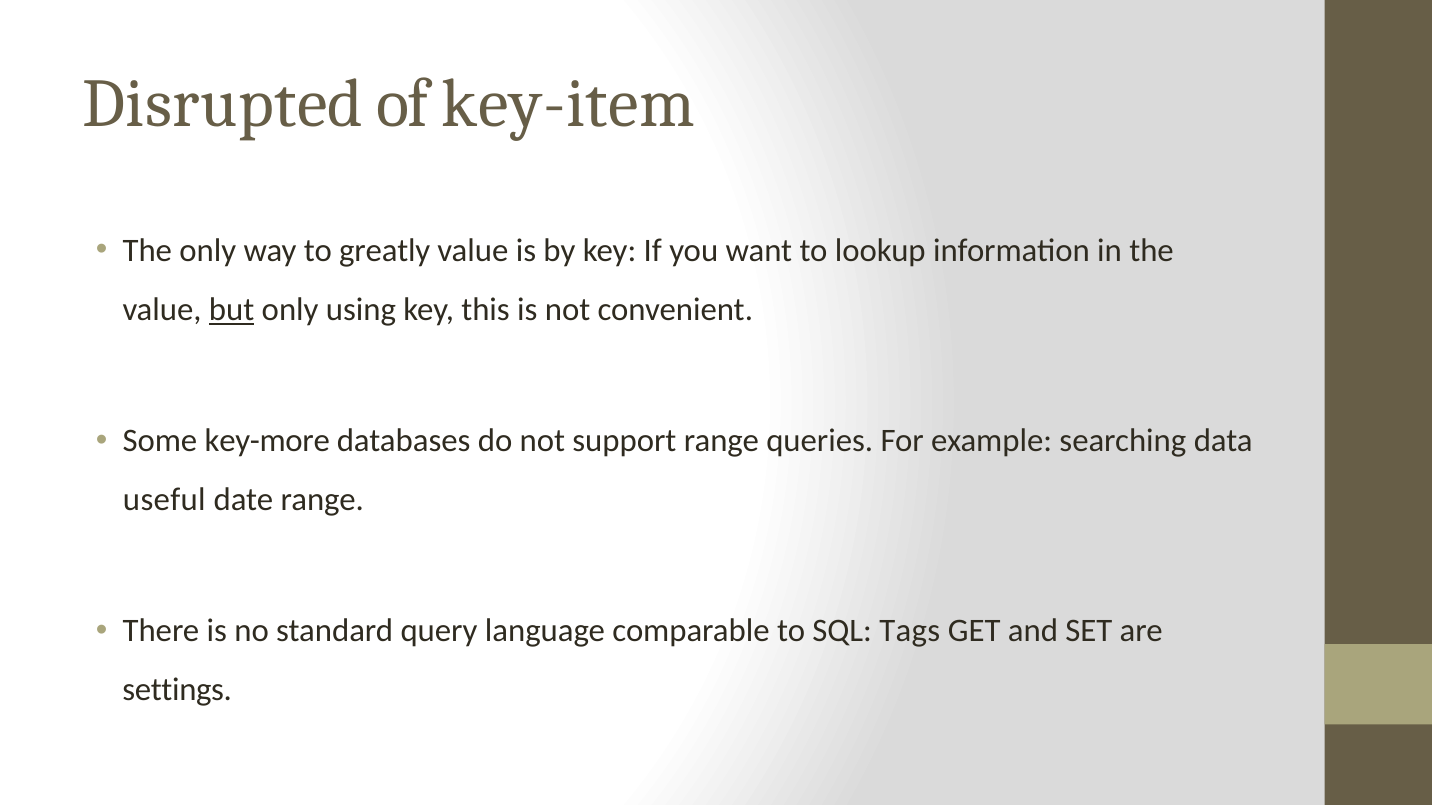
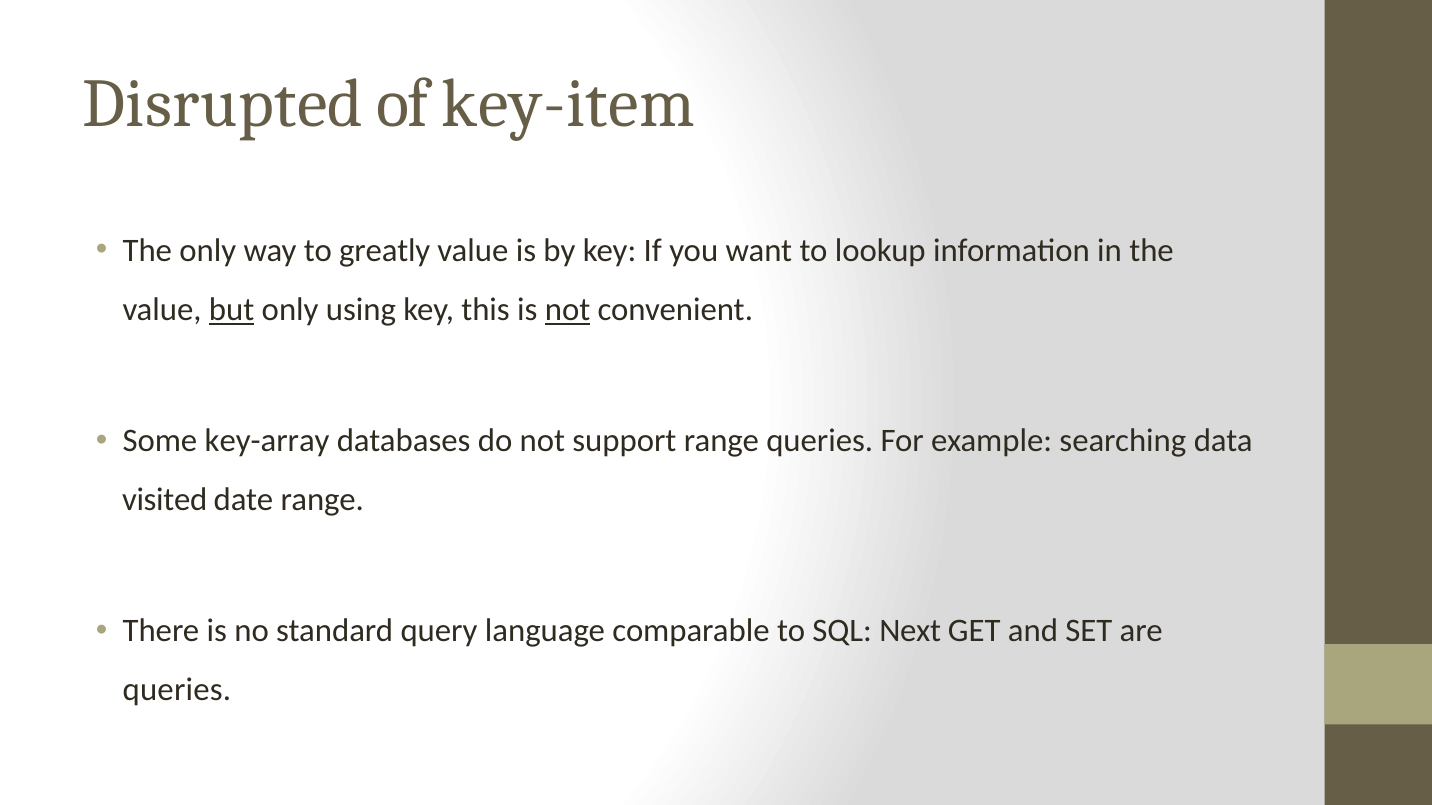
not underline: none -> present (568, 310)
key-more: key-more -> key-array (267, 441)
useful: useful -> visited (165, 500)
Tags: Tags -> Next (910, 631)
settings: settings -> queries (177, 690)
